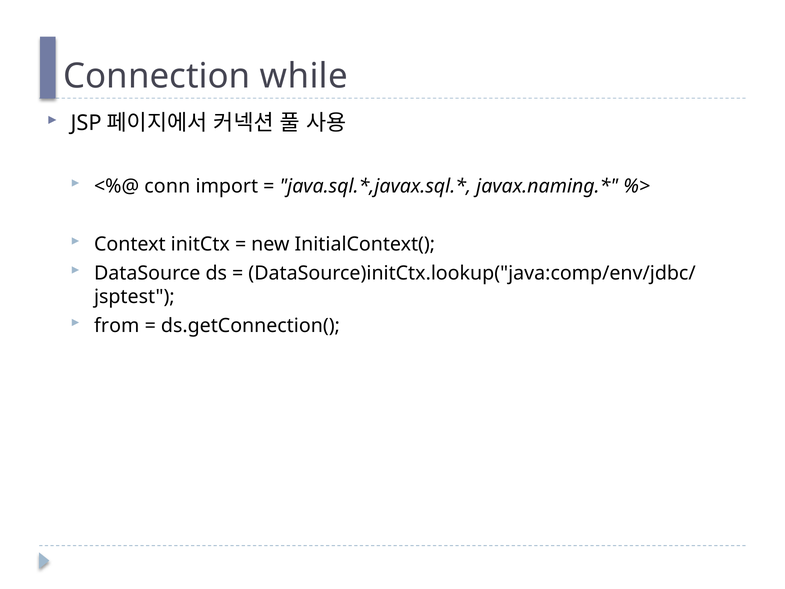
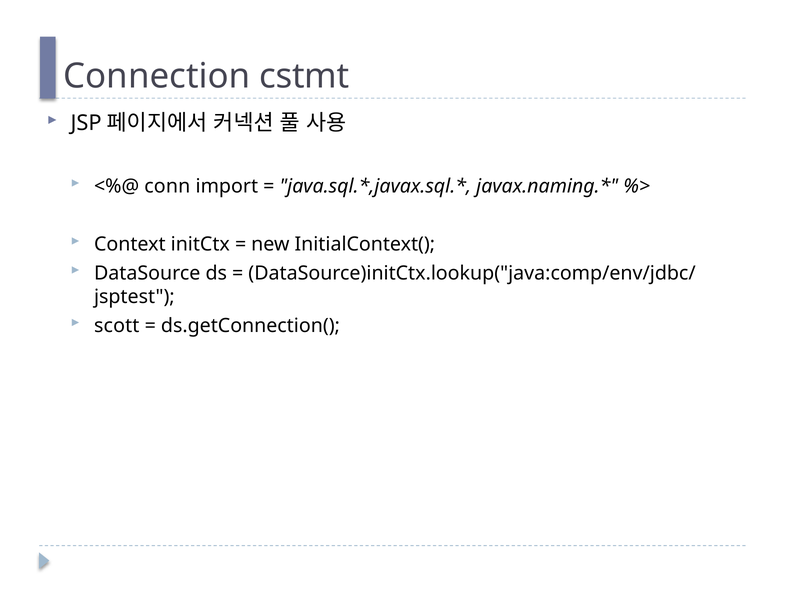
while: while -> cstmt (304, 76)
from: from -> scott (117, 326)
